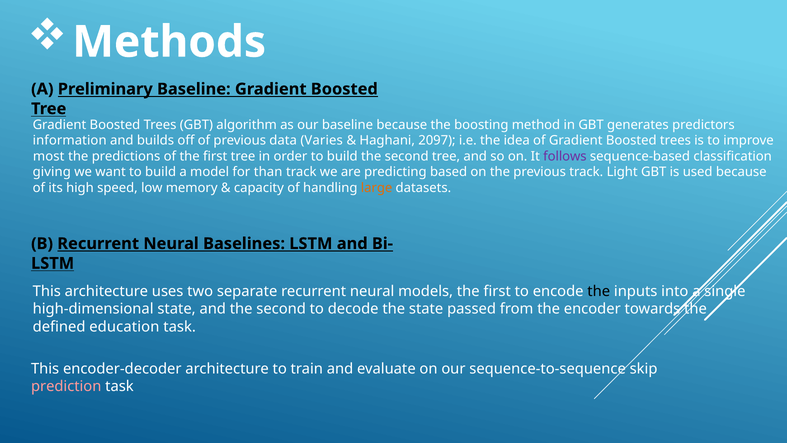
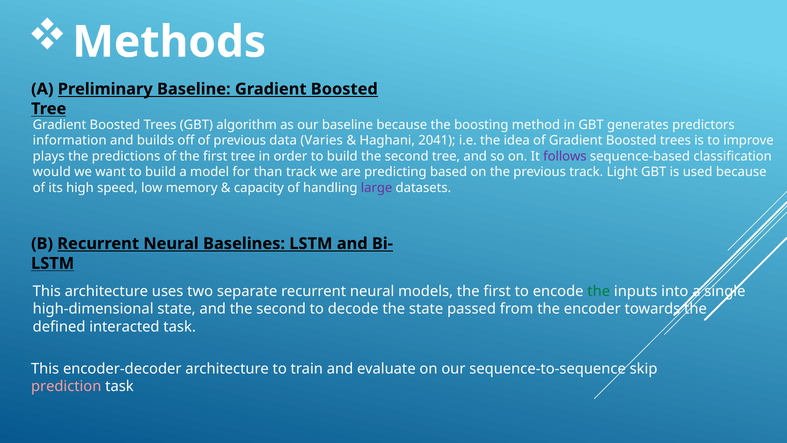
2097: 2097 -> 2041 (437, 140)
most: most -> plays (49, 156)
giving: giving -> would (52, 172)
large colour: orange -> purple (377, 188)
the colour: black -> green (599, 291)
education: education -> interacted (124, 327)
